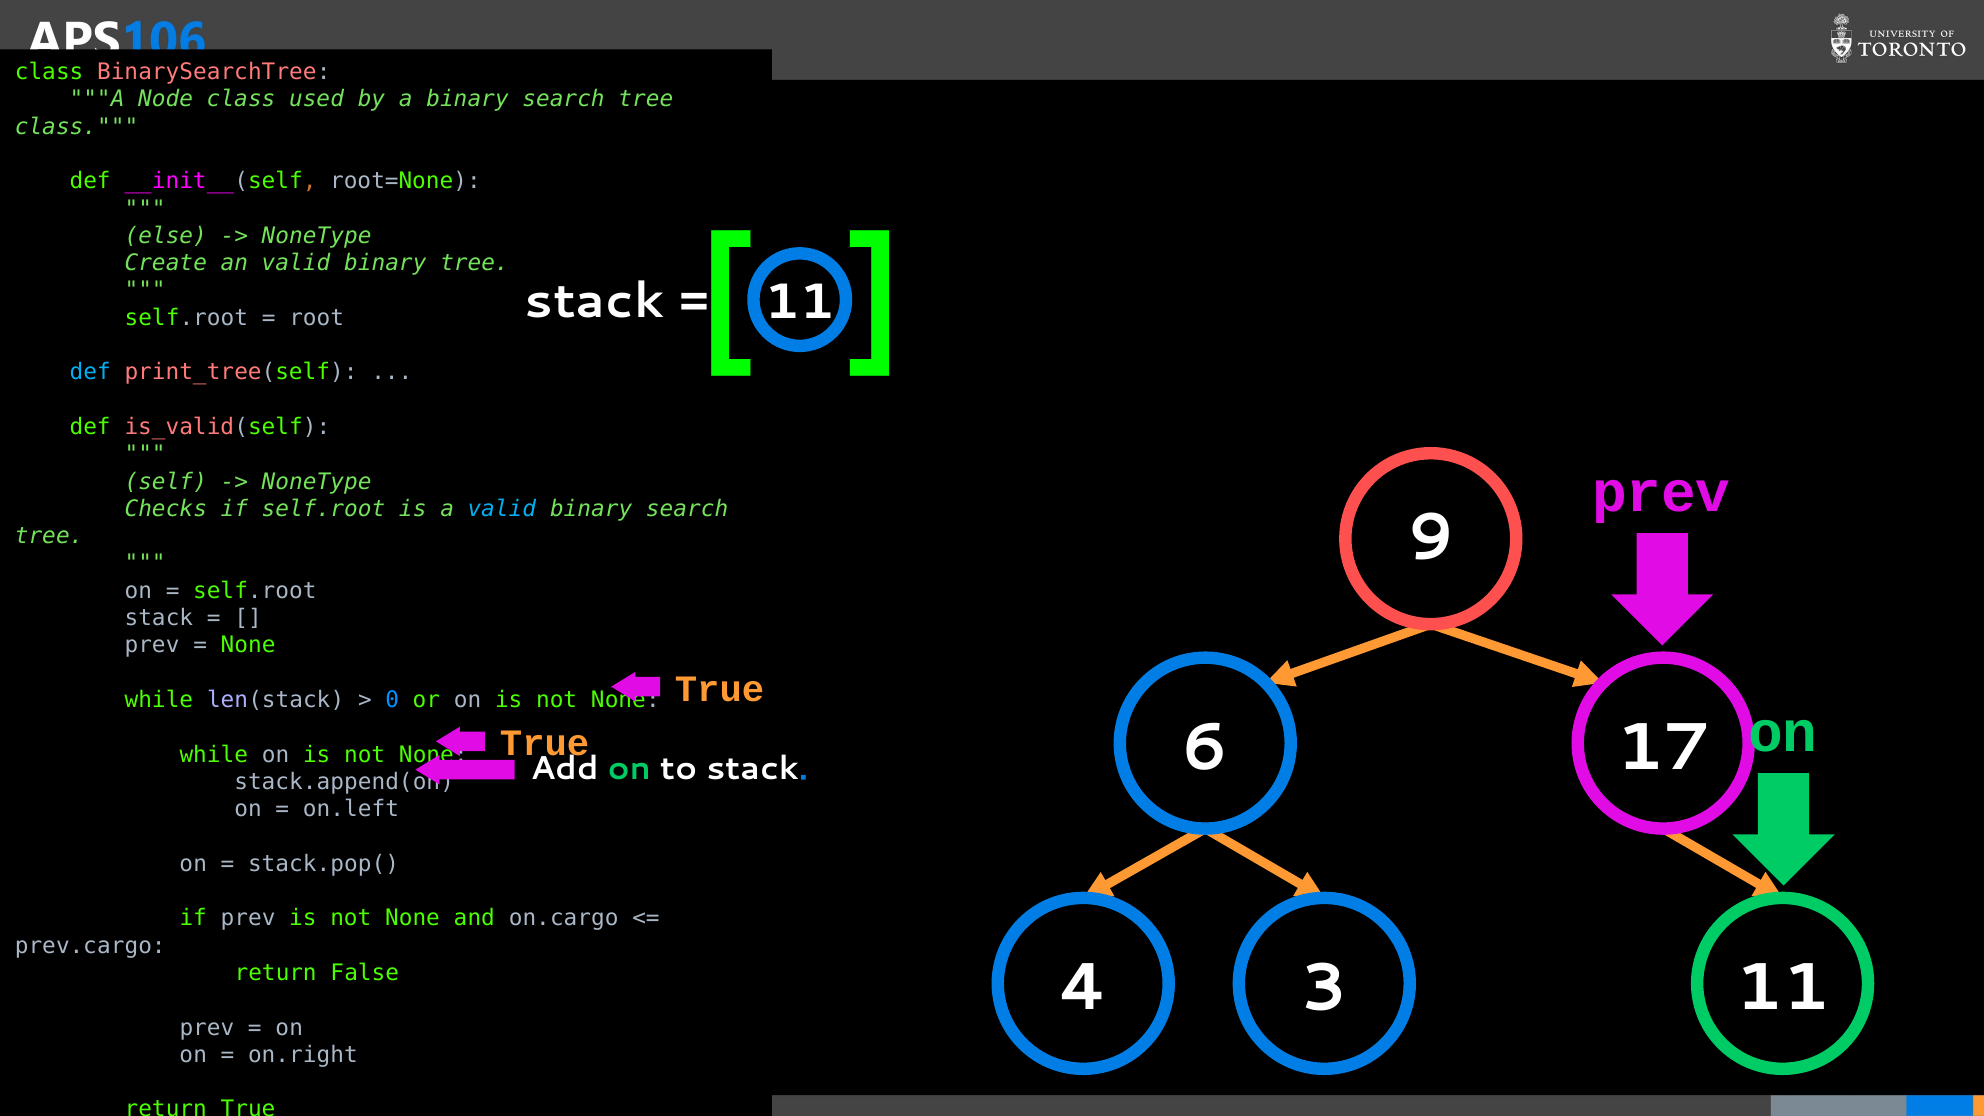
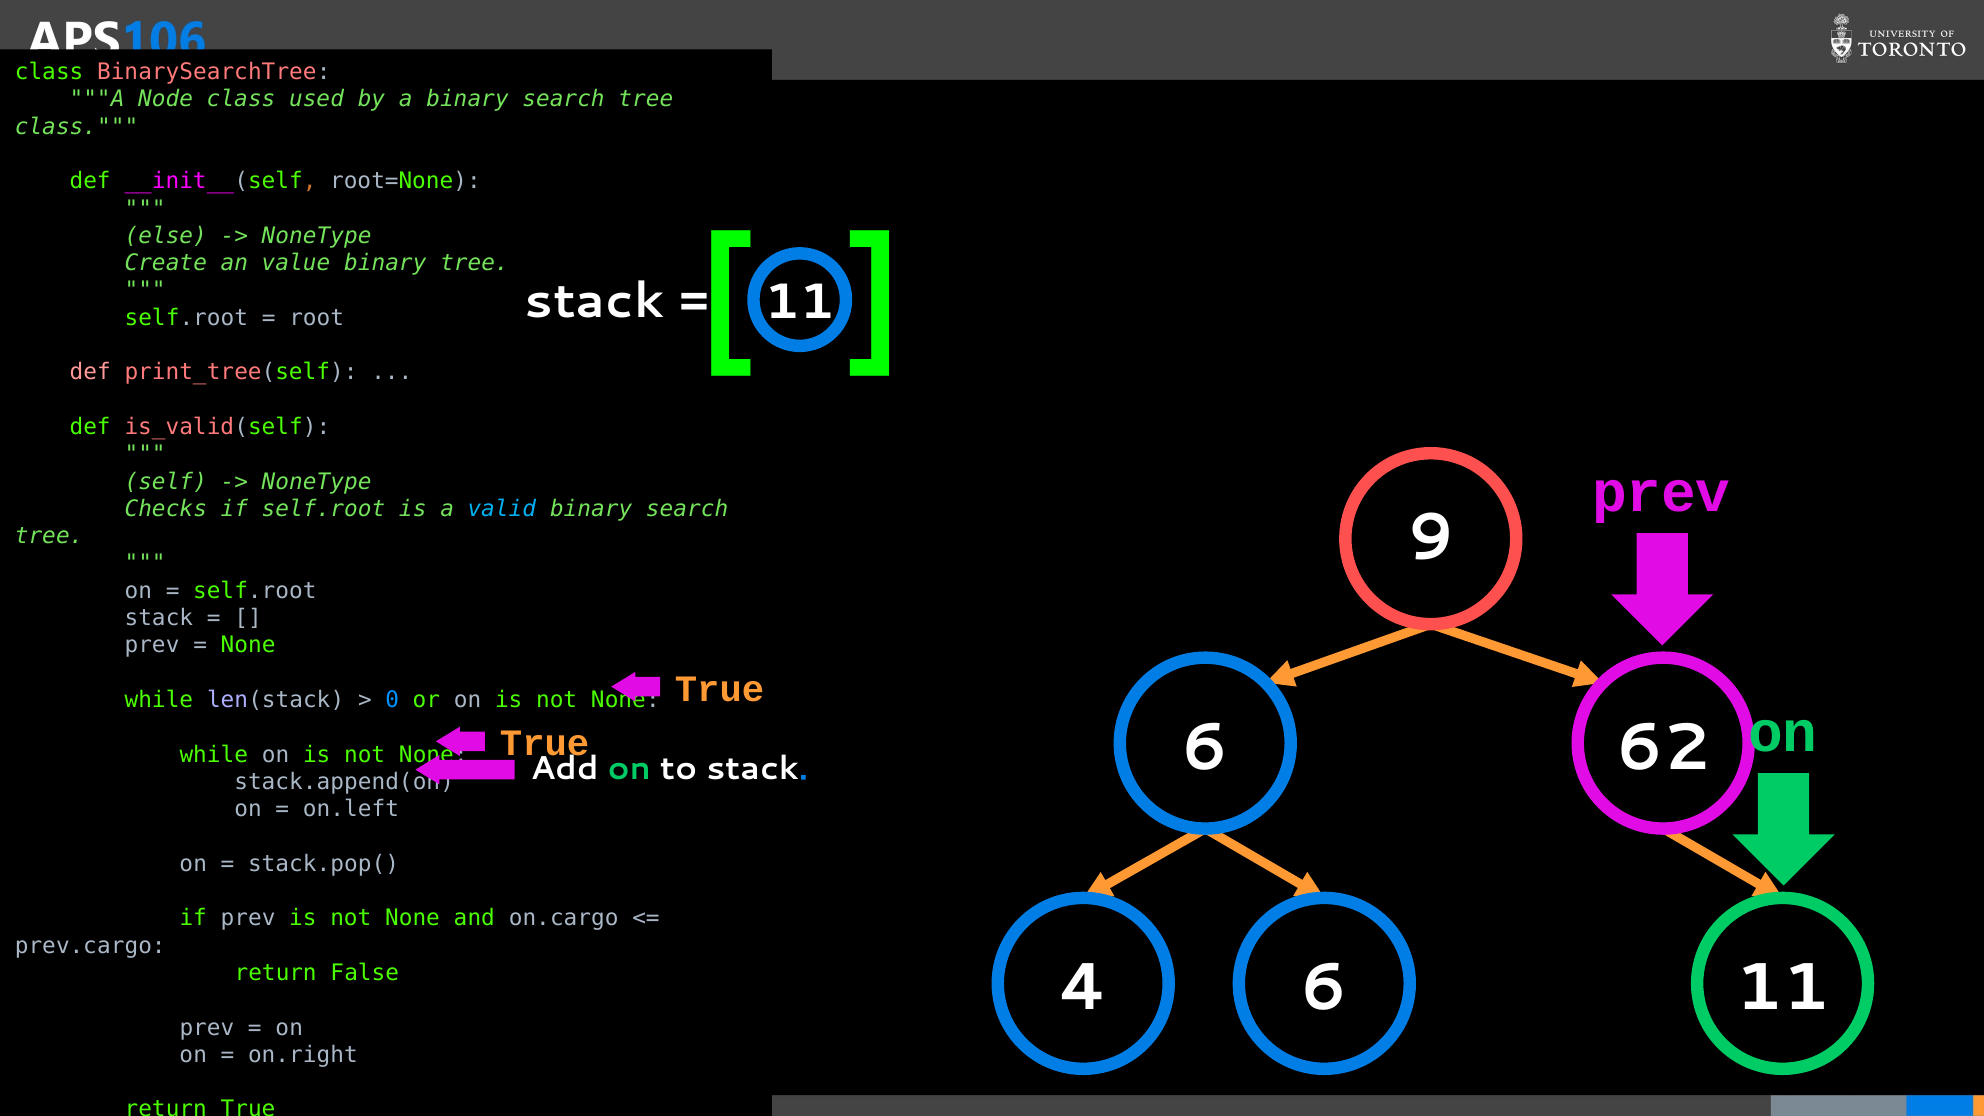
an valid: valid -> value (296, 263)
def colour: light blue -> pink (90, 372)
17: 17 -> 62 (1663, 748)
4 3: 3 -> 6 (1324, 988)
